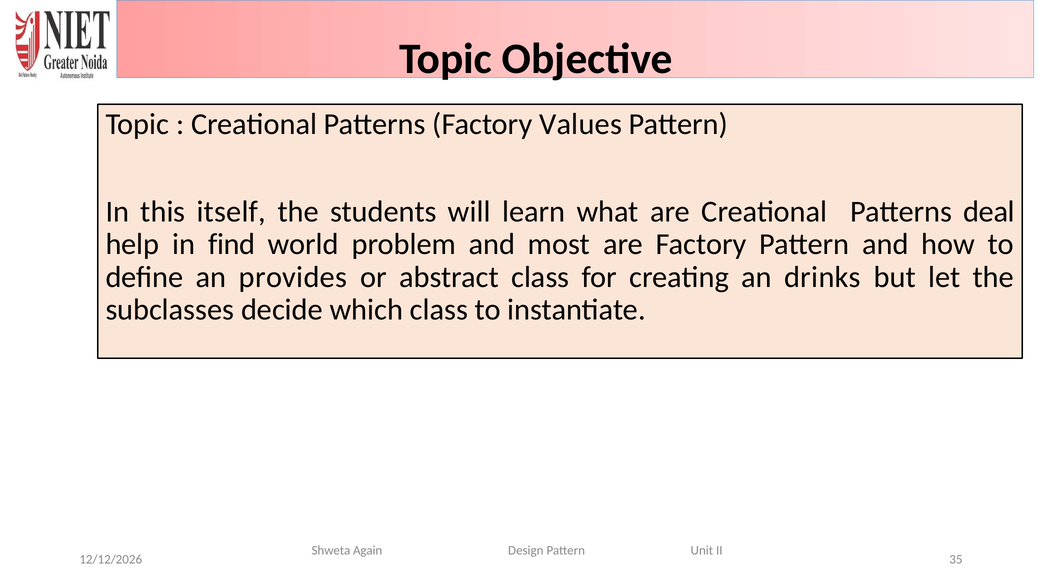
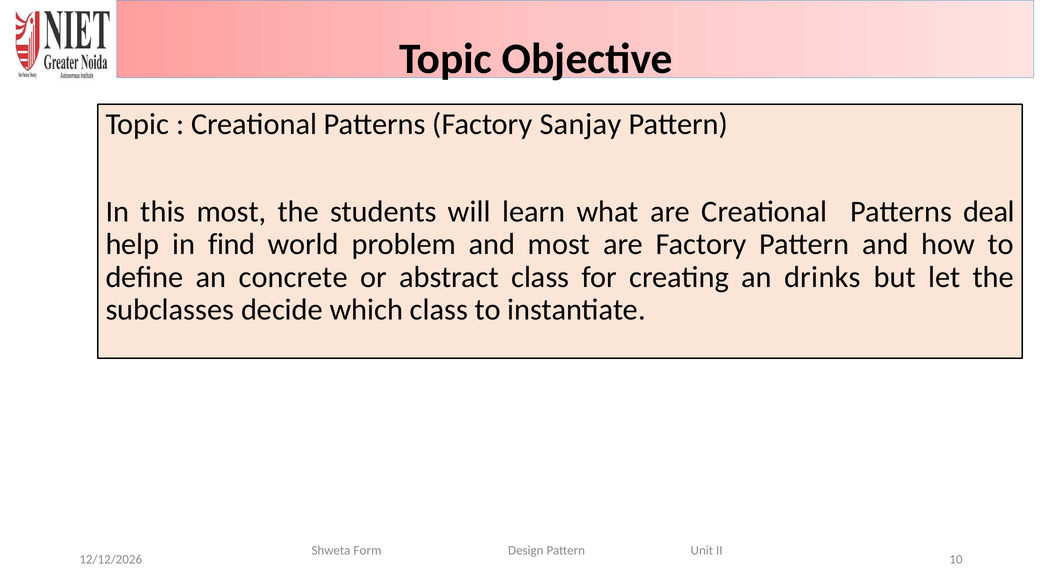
Values: Values -> Sanjay (581, 124)
this itself: itself -> most (231, 212)
provides: provides -> concrete (293, 277)
Again: Again -> Form (368, 551)
35: 35 -> 10 (956, 560)
